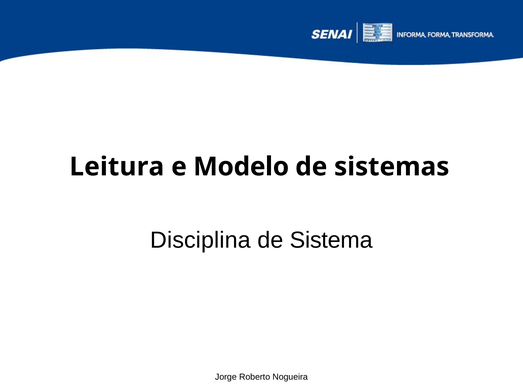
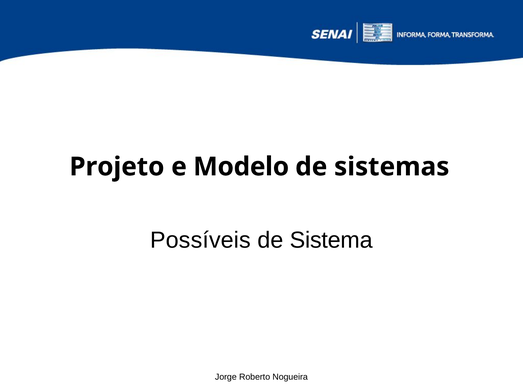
Leitura: Leitura -> Projeto (117, 167)
Disciplina: Disciplina -> Possíveis (201, 240)
